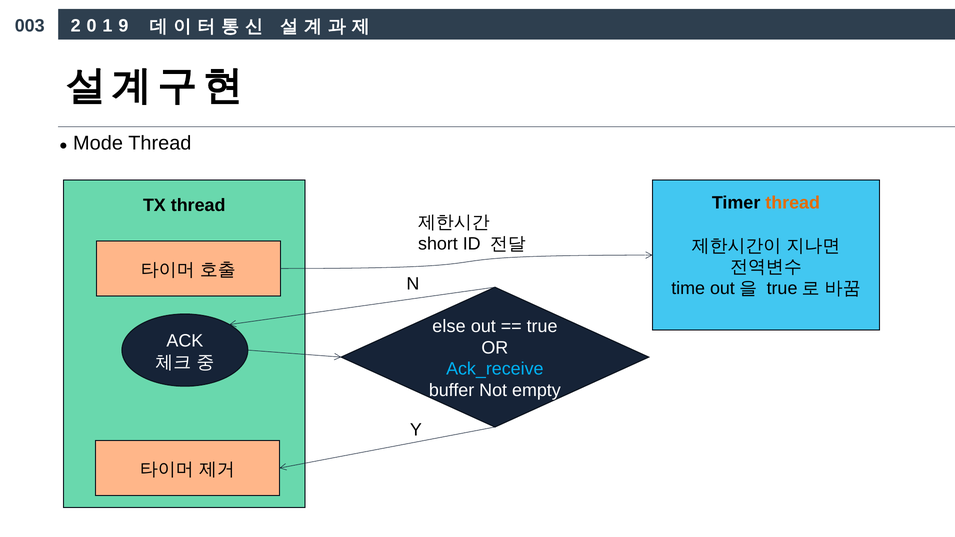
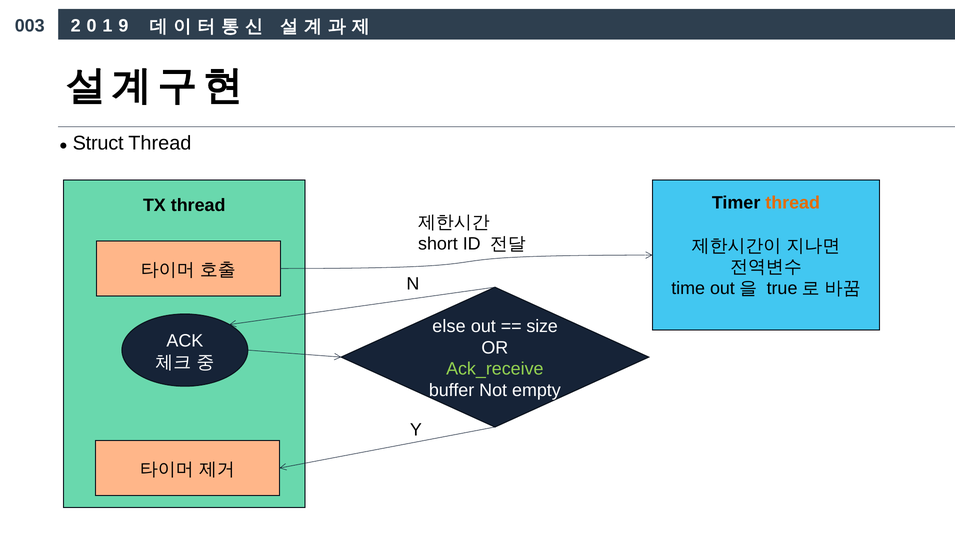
Mode: Mode -> Struct (98, 143)
true: true -> size (542, 326)
Ack_receive colour: light blue -> light green (495, 369)
